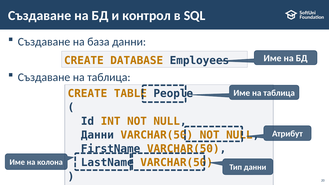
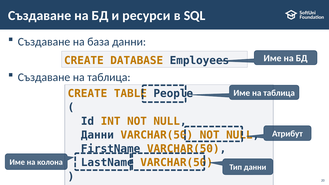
контрол: контрол -> ресурси (146, 16)
